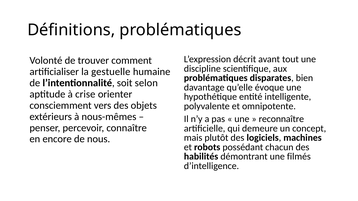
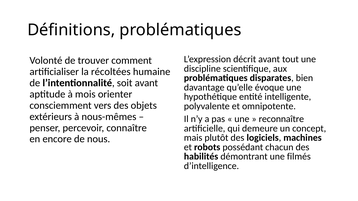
gestuelle: gestuelle -> récoltées (111, 72)
soit selon: selon -> avant (146, 83)
crise: crise -> mois (85, 94)
